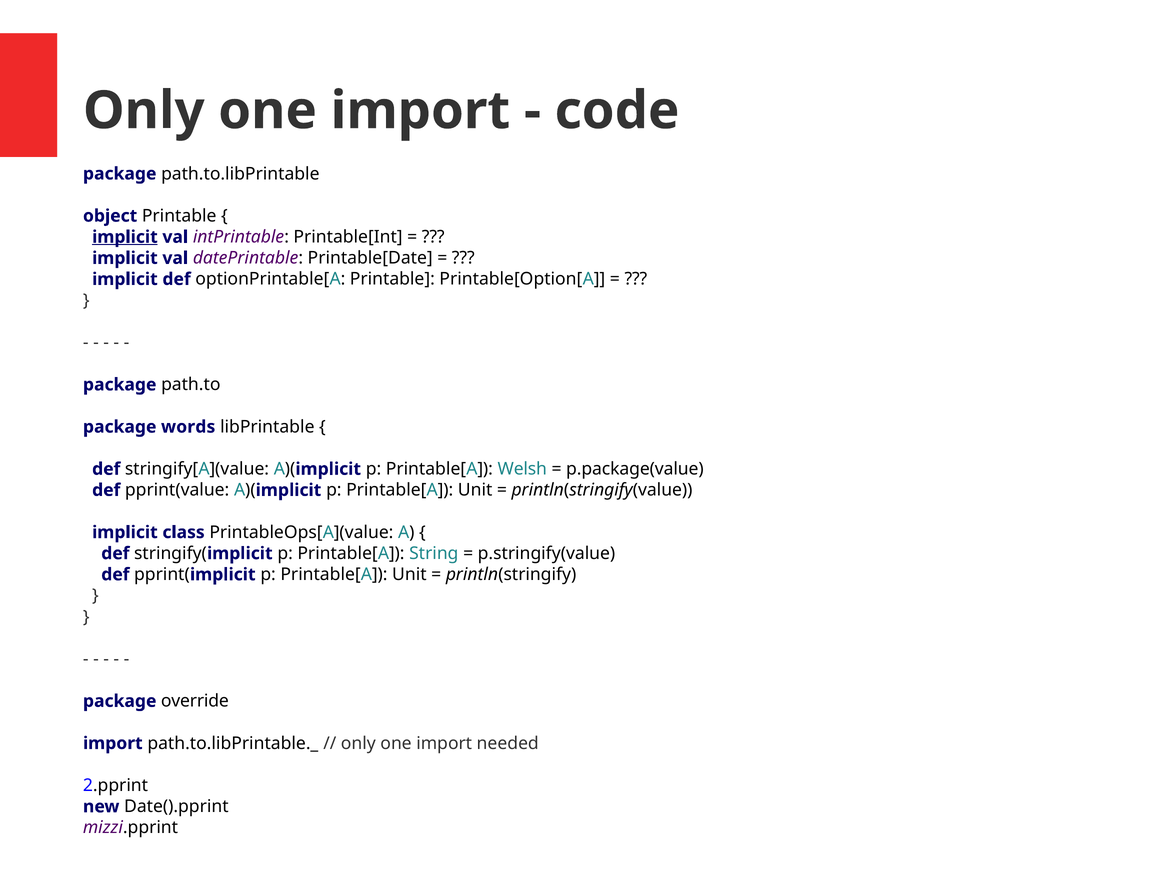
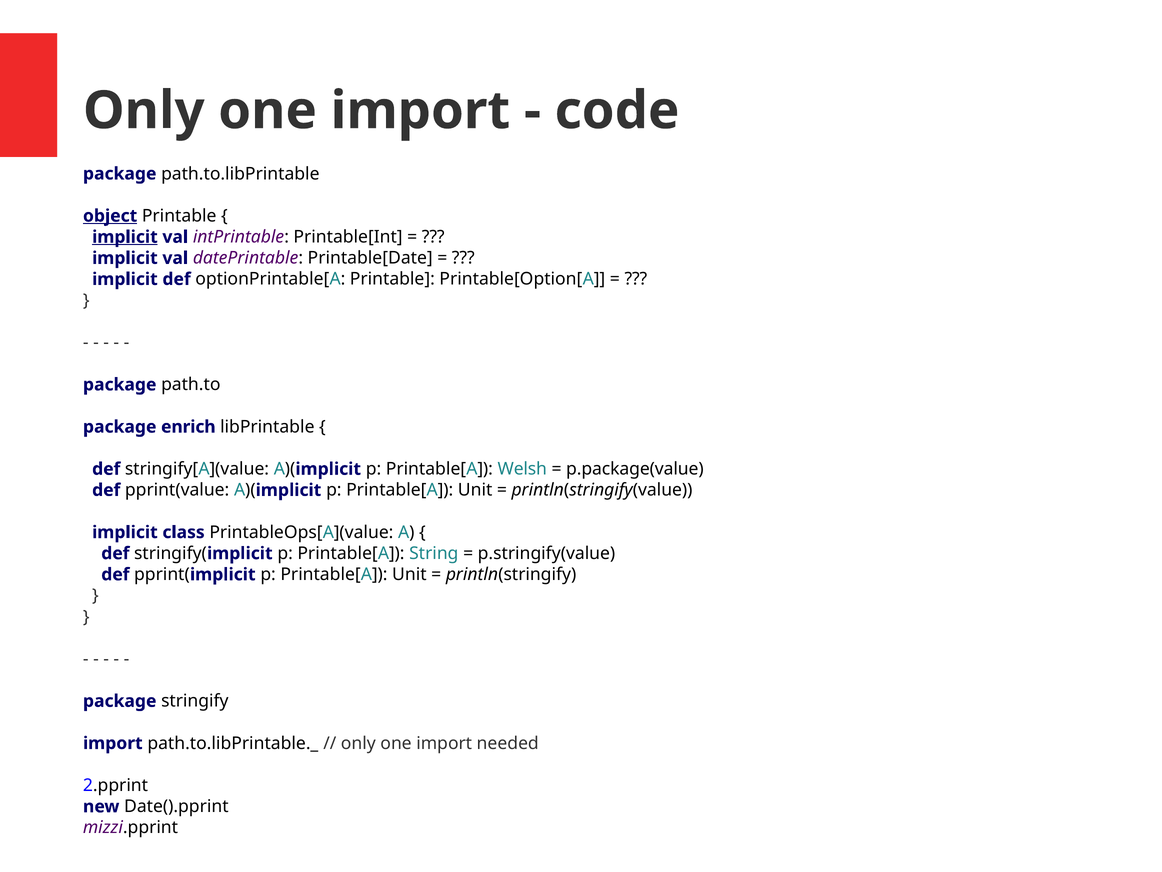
object underline: none -> present (110, 216)
words: words -> enrich (188, 427)
override: override -> stringify (195, 701)
